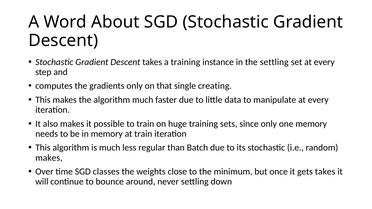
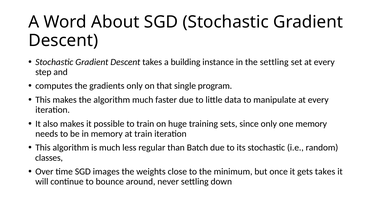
a training: training -> building (186, 62)
creating: creating -> program (215, 86)
makes: makes -> classes (49, 158)
classes: classes -> images (106, 172)
